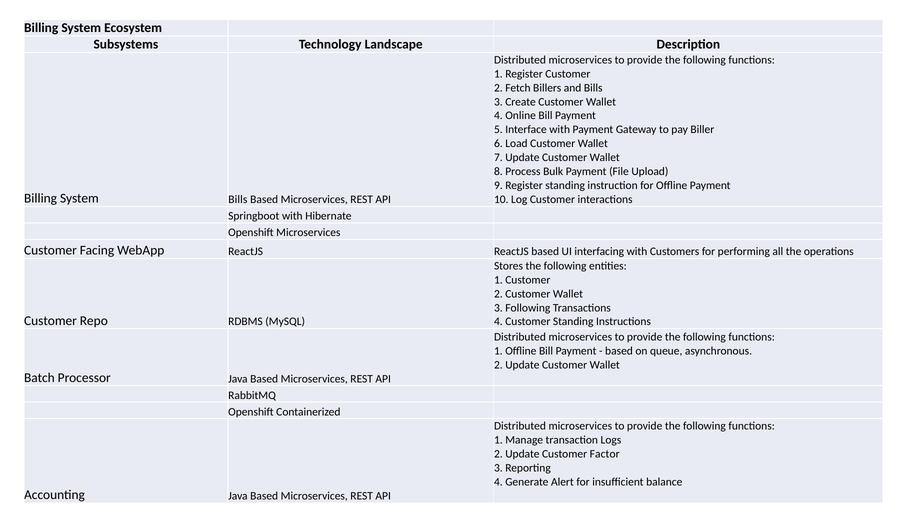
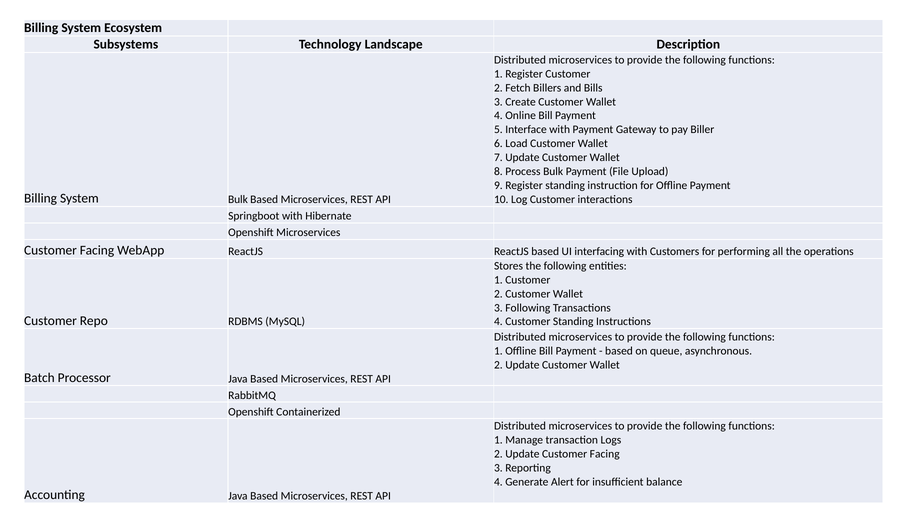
System Bills: Bills -> Bulk (238, 200)
Update Customer Factor: Factor -> Facing (605, 454)
